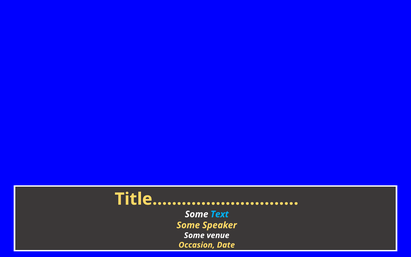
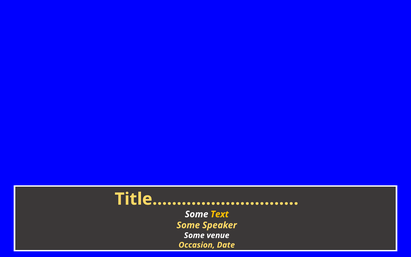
Text colour: light blue -> yellow (220, 214)
